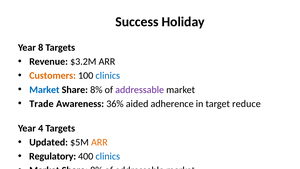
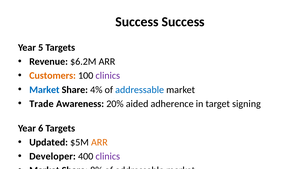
Holiday: Holiday -> Success (183, 22)
8: 8 -> 5 (41, 48)
$3.2M: $3.2M -> $6.2M (83, 62)
clinics colour: blue -> purple (108, 76)
8%: 8% -> 4% (96, 90)
addressable colour: purple -> blue (140, 90)
Awareness 36%: 36% -> 20% (115, 104)
reduce: reduce -> signing (246, 104)
4: 4 -> 6 (41, 128)
Regulatory: Regulatory -> Developer (52, 156)
clinics colour: blue -> purple (108, 156)
